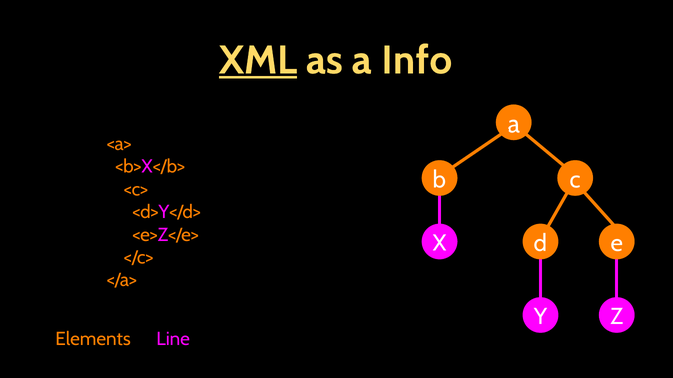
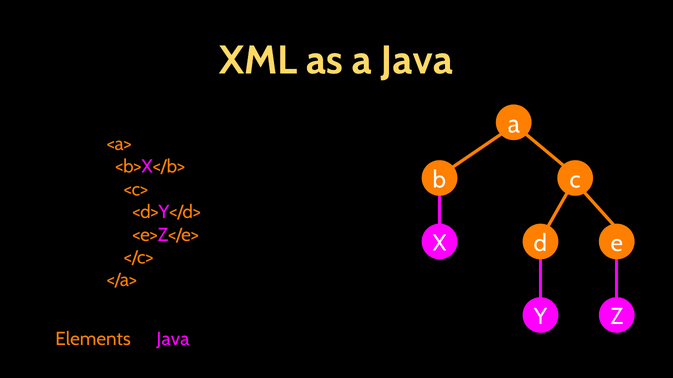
XML underline: present -> none (258, 60)
a Info: Info -> Java (417, 60)
Elements Line: Line -> Java (173, 340)
